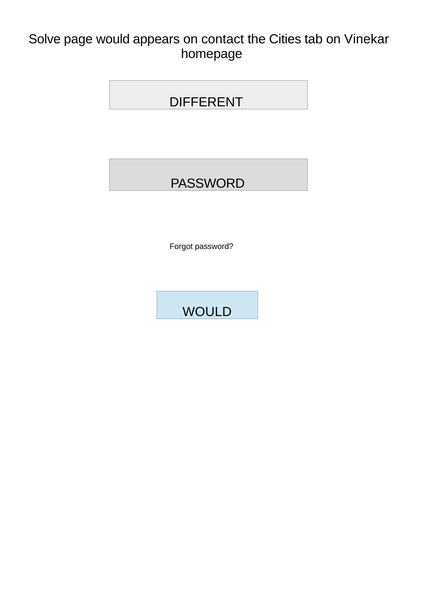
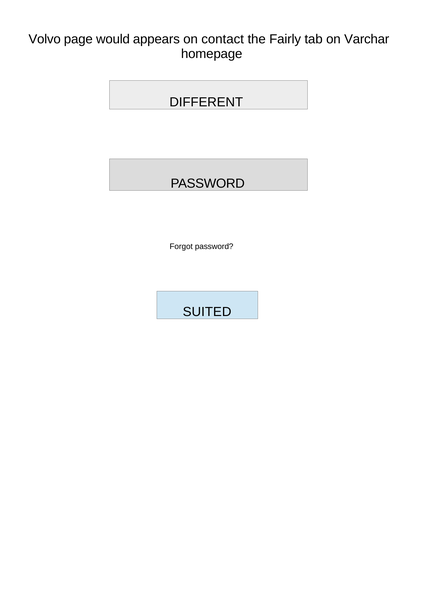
Solve: Solve -> Volvo (45, 39)
Cities: Cities -> Fairly (285, 39)
Vinekar: Vinekar -> Varchar (367, 39)
WOULD: WOULD -> SUITED (207, 312)
